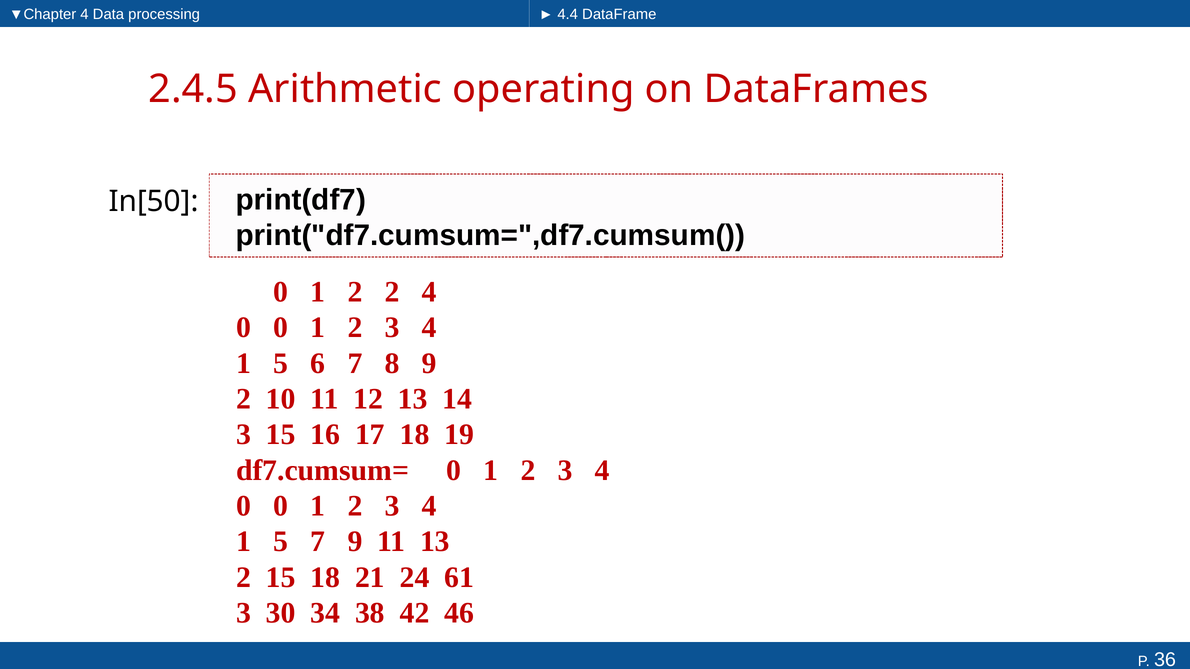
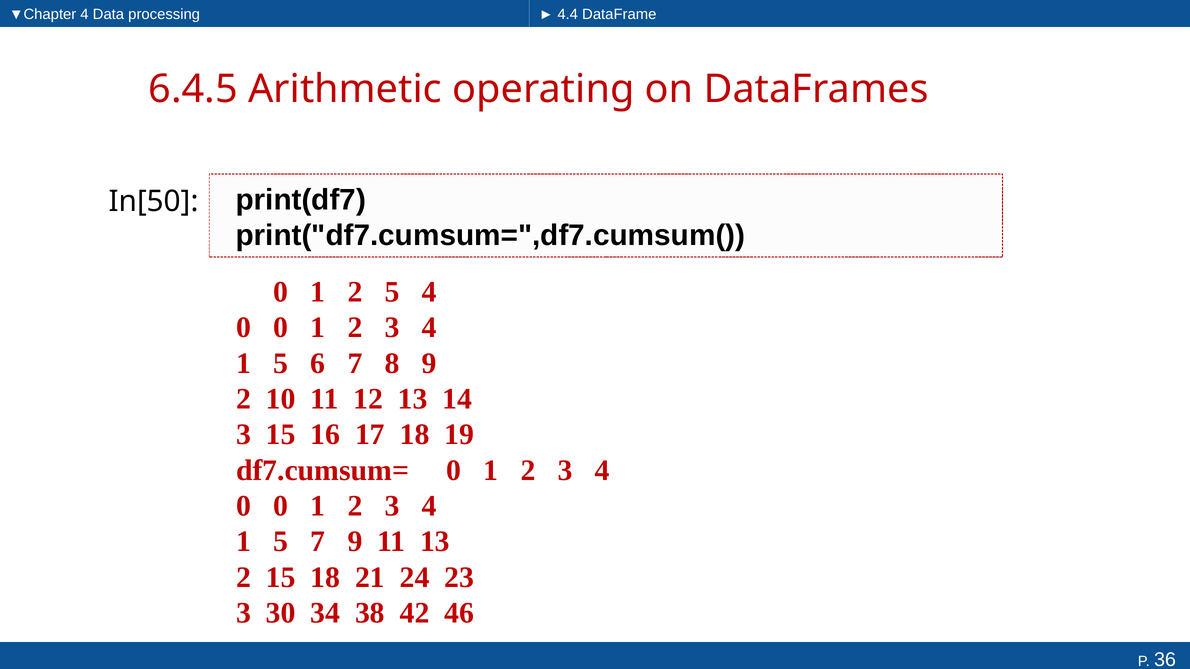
2.4.5: 2.4.5 -> 6.4.5 (193, 89)
2 2: 2 -> 5 (392, 292)
61: 61 -> 23 (459, 578)
